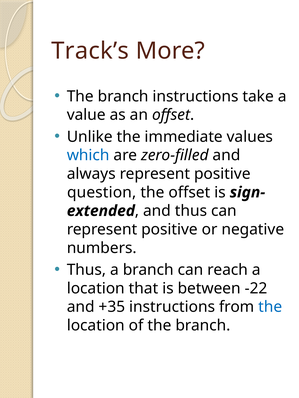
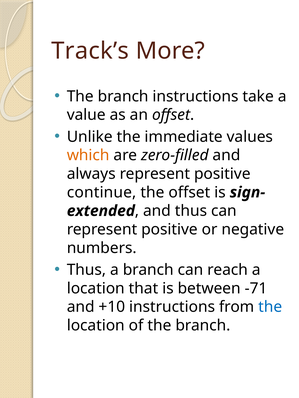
which colour: blue -> orange (88, 156)
question: question -> continue (102, 193)
-22: -22 -> -71 (256, 289)
+35: +35 -> +10 (112, 307)
